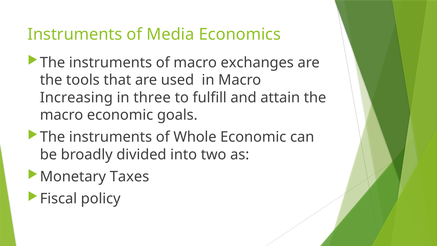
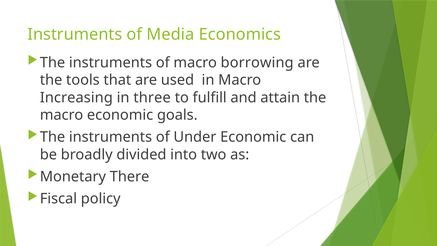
exchanges: exchanges -> borrowing (257, 62)
Whole: Whole -> Under (195, 137)
Taxes: Taxes -> There (130, 177)
